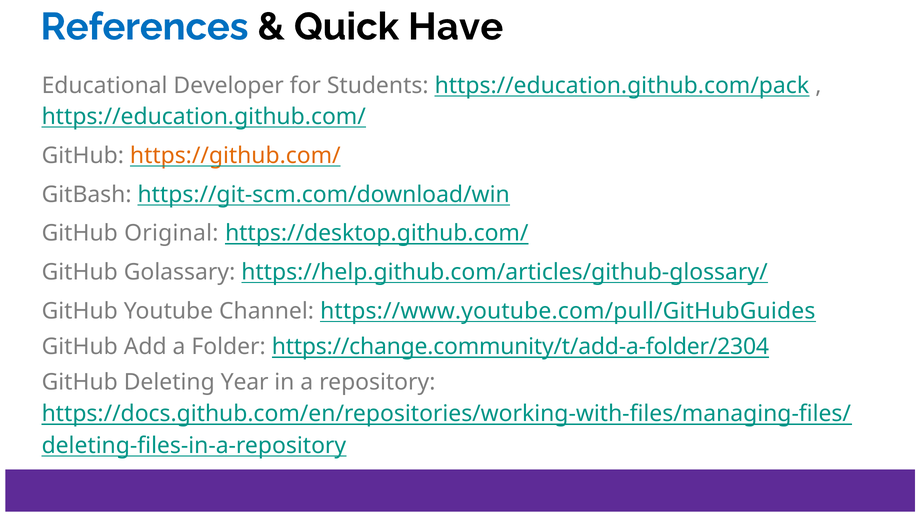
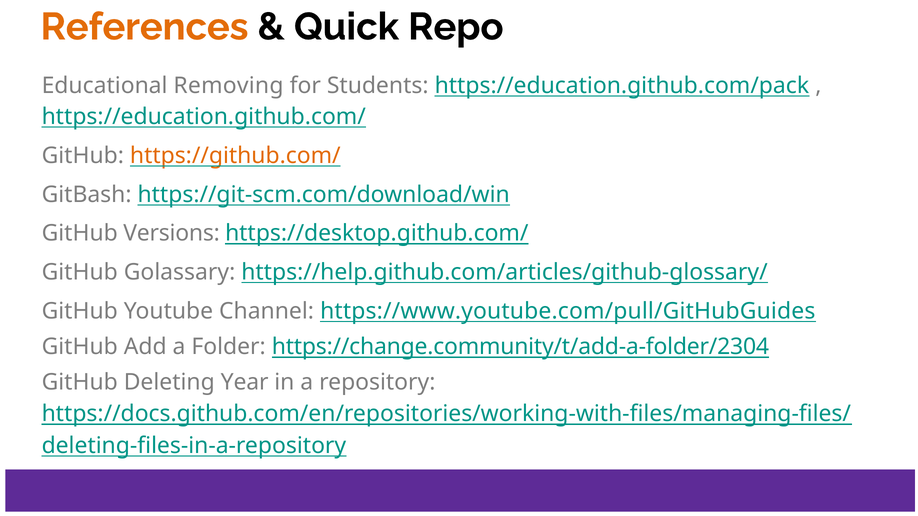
References colour: blue -> orange (144, 27)
Have: Have -> Repo (456, 27)
Developer: Developer -> Removing (229, 86)
Original: Original -> Versions (172, 234)
